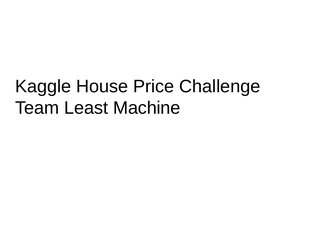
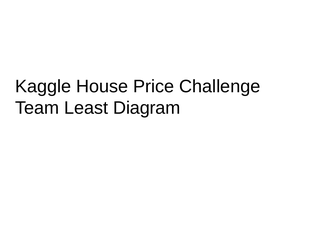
Machine: Machine -> Diagram (147, 108)
